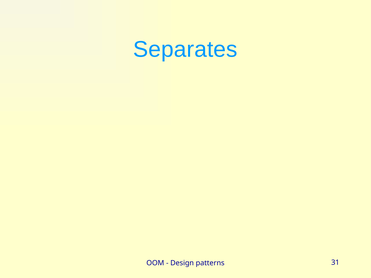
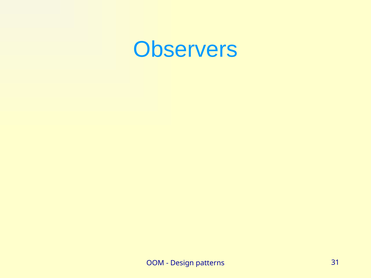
Separates: Separates -> Observers (185, 49)
